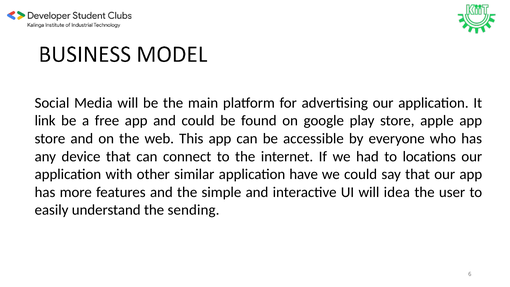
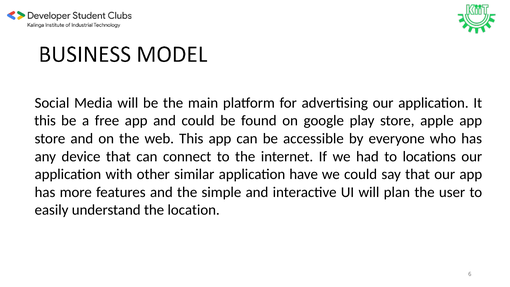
link: link -> this (45, 121)
idea: idea -> plan (397, 192)
sending: sending -> location (194, 210)
